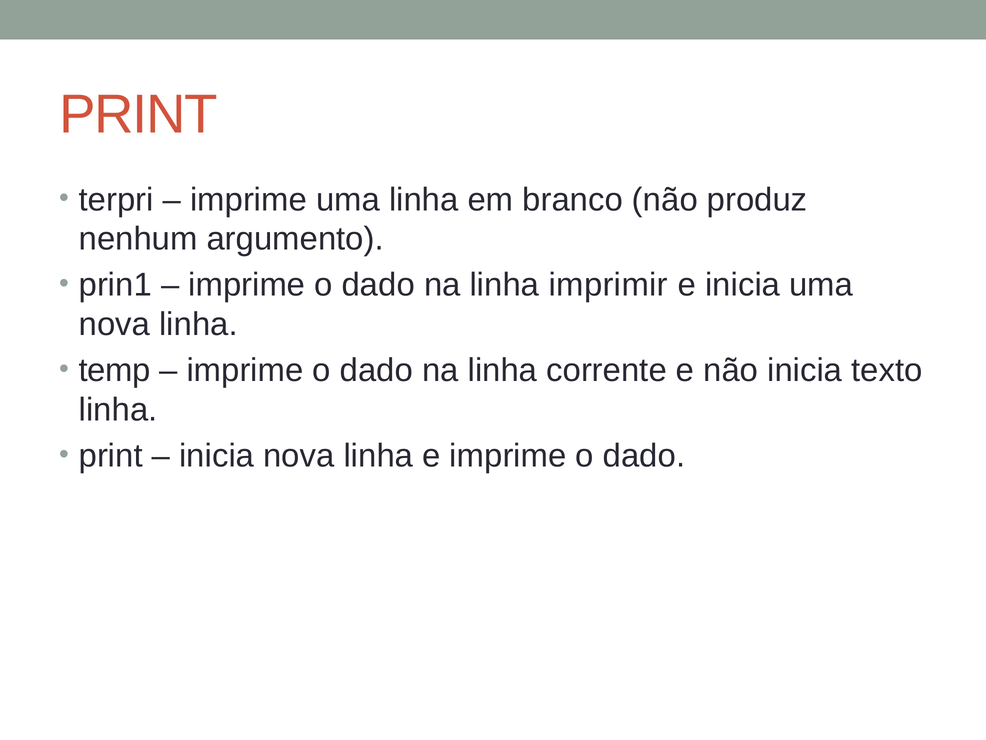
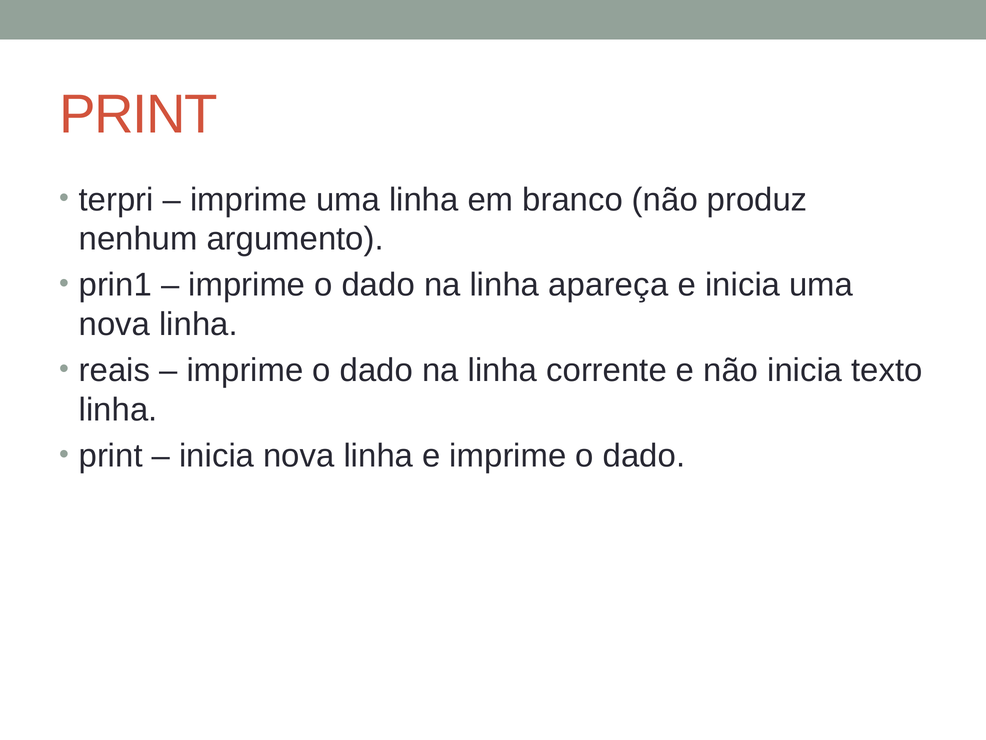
imprimir: imprimir -> apareça (608, 285)
temp: temp -> reais (114, 370)
